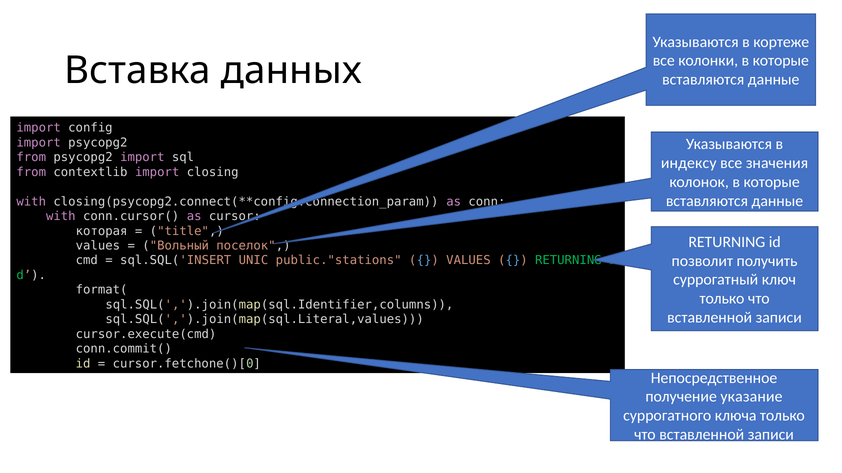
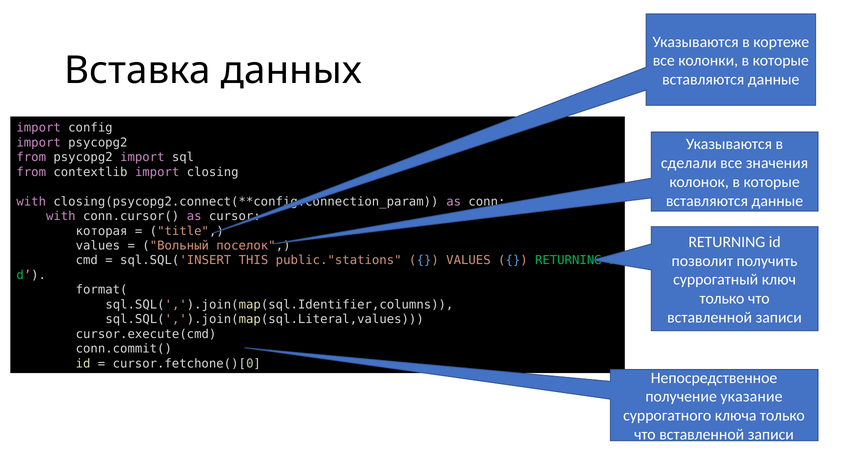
индексу: индексу -> сделали (689, 163)
UNIC: UNIC -> THIS (253, 261)
